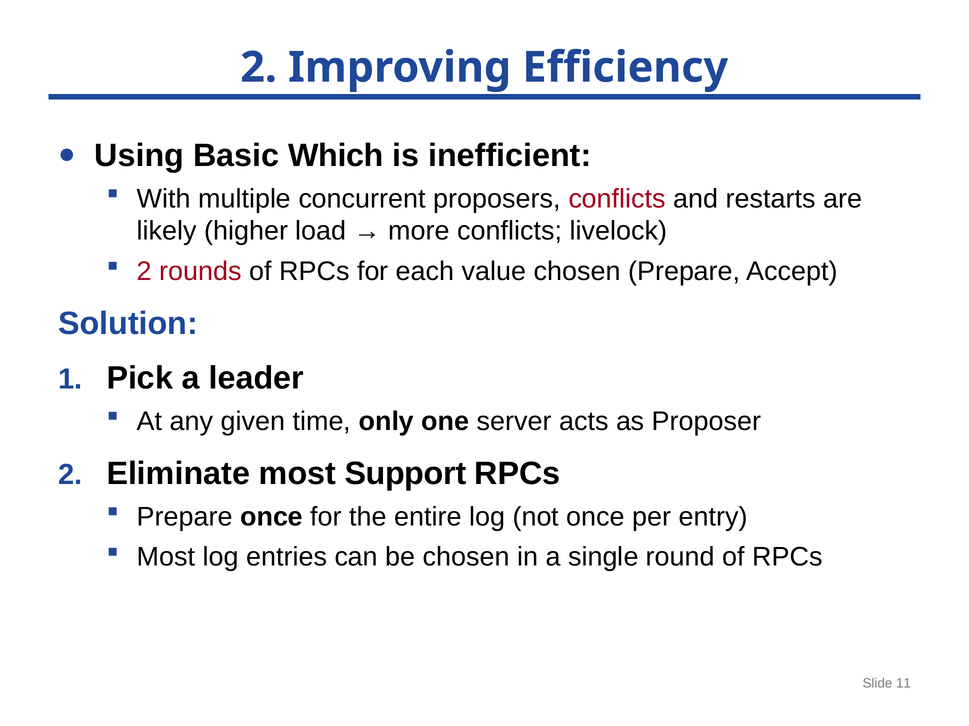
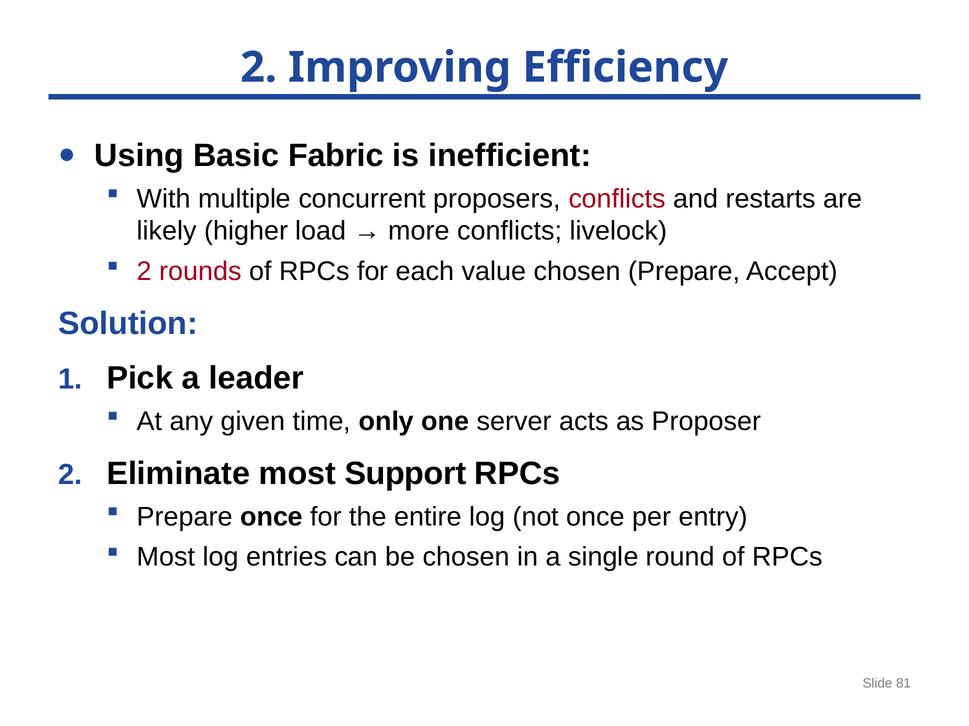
Which: Which -> Fabric (336, 156)
11: 11 -> 81 (903, 684)
